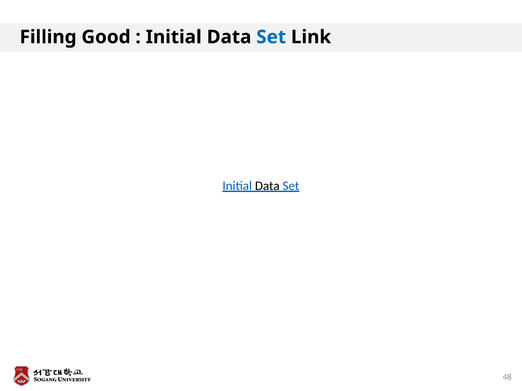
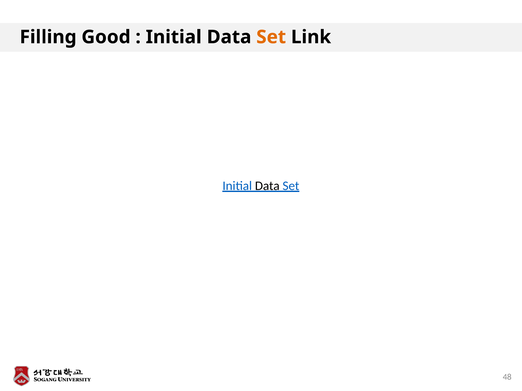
Set colour: blue -> orange (271, 37)
